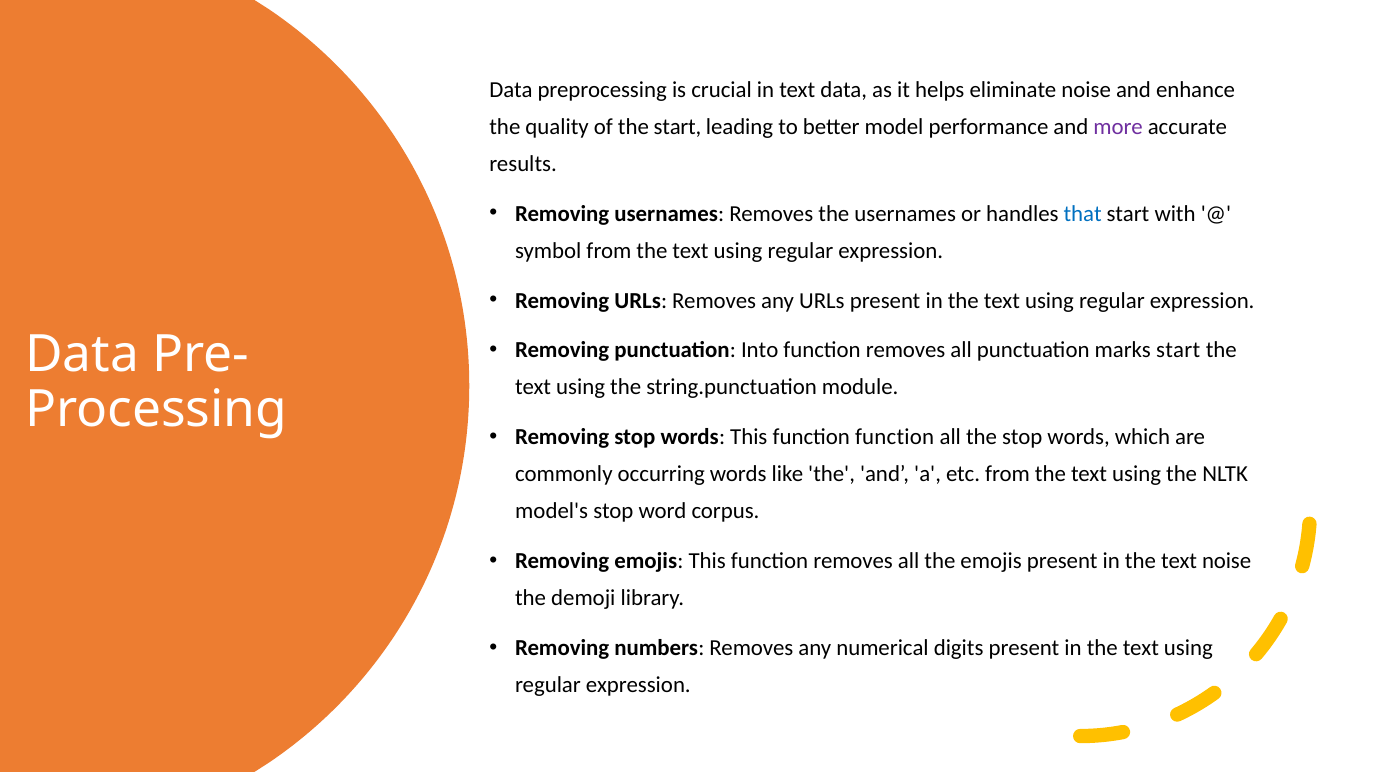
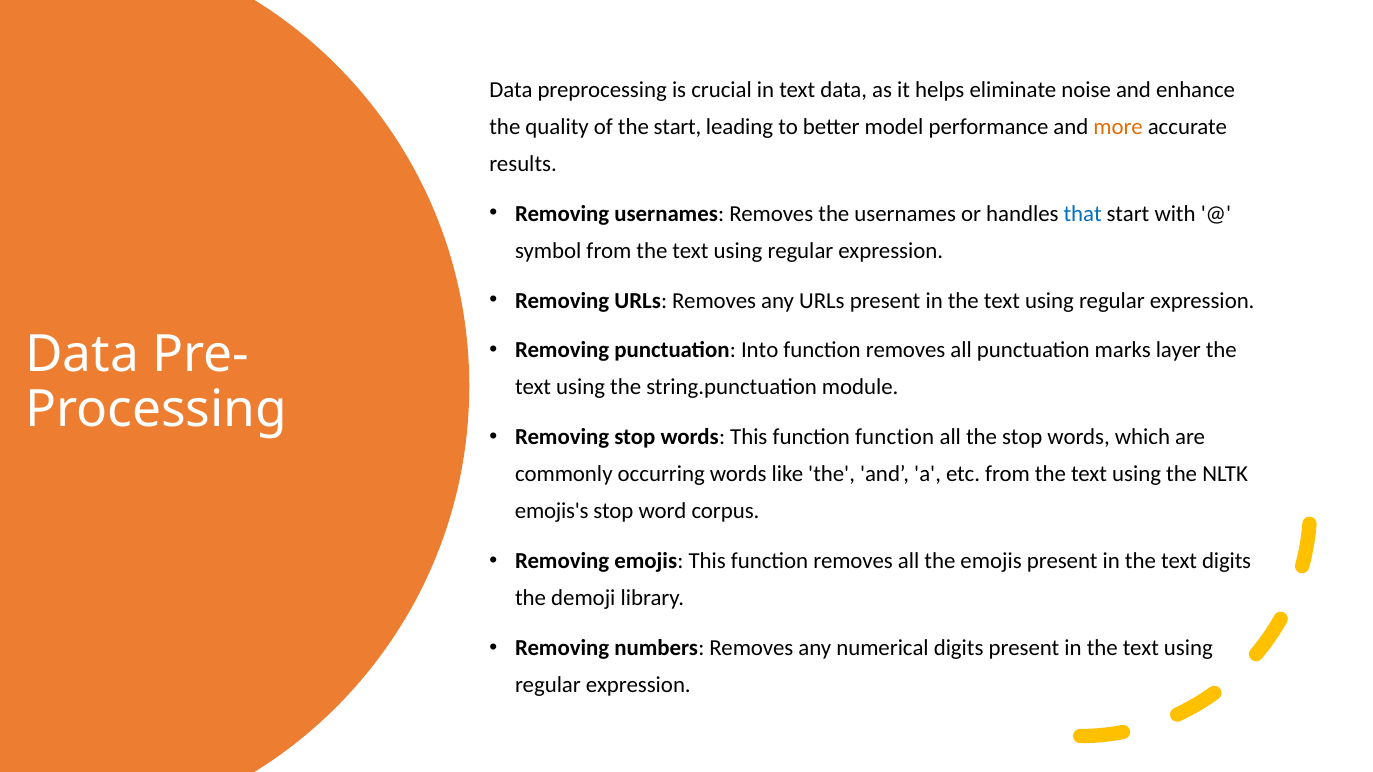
more colour: purple -> orange (1118, 127)
marks start: start -> layer (1178, 350)
model's: model's -> emojis's (552, 511)
text noise: noise -> digits (1227, 561)
